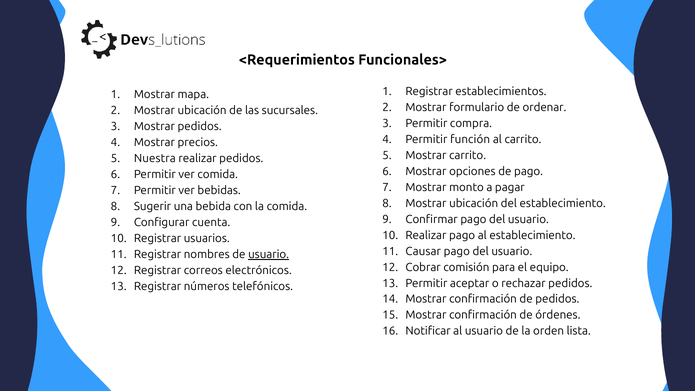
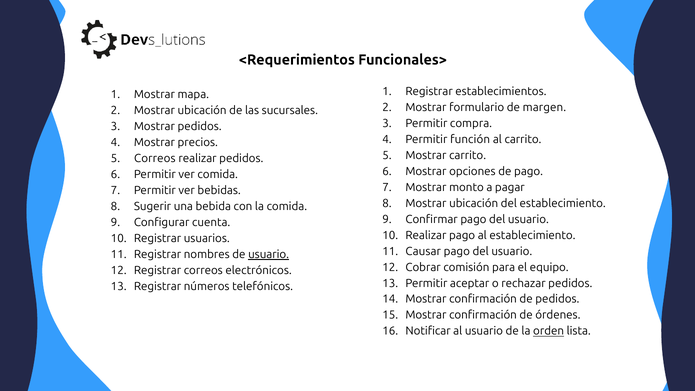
ordenar: ordenar -> margen (544, 107)
Nuestra: Nuestra -> Correos (155, 159)
orden underline: none -> present (549, 331)
